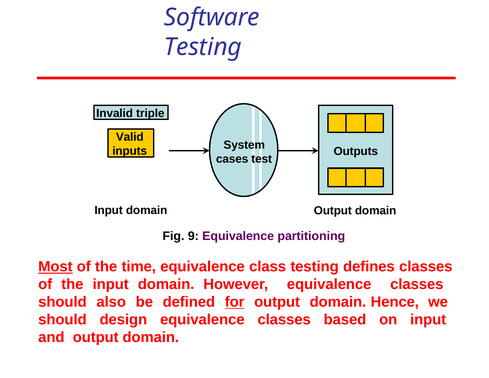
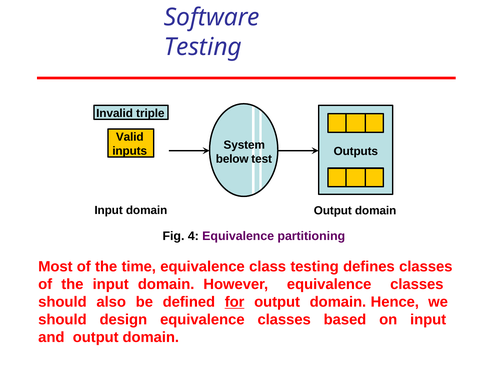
cases: cases -> below (232, 159)
9: 9 -> 4 (193, 236)
Most underline: present -> none (55, 267)
